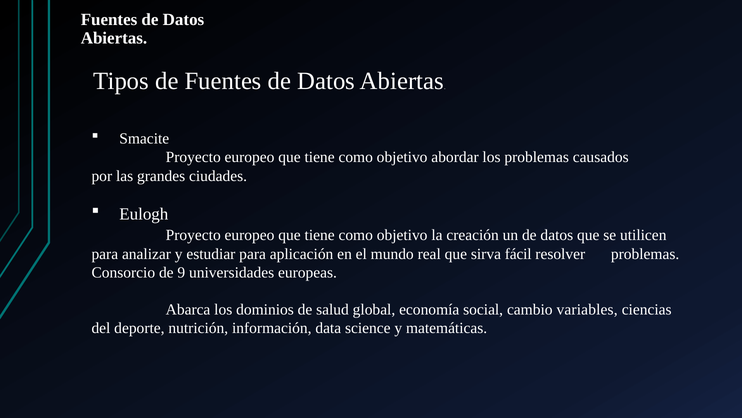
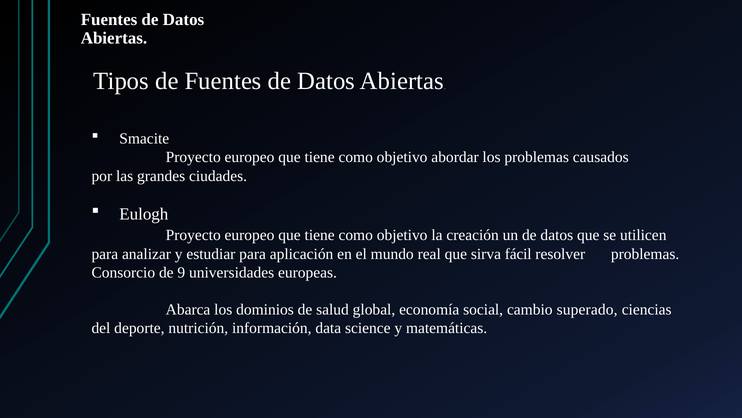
variables: variables -> superado (587, 309)
